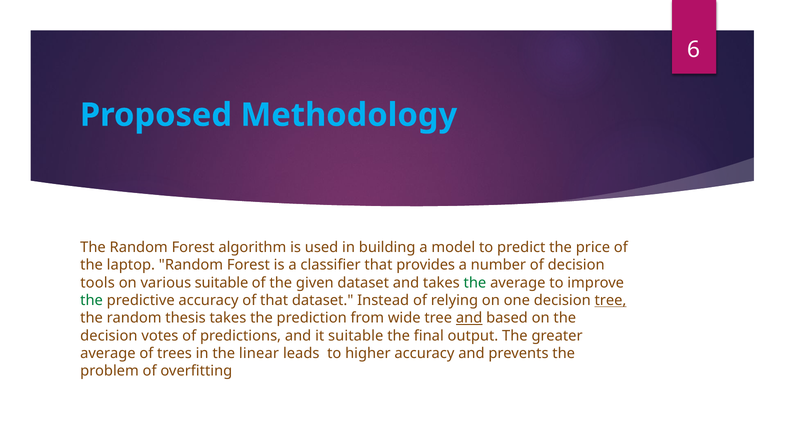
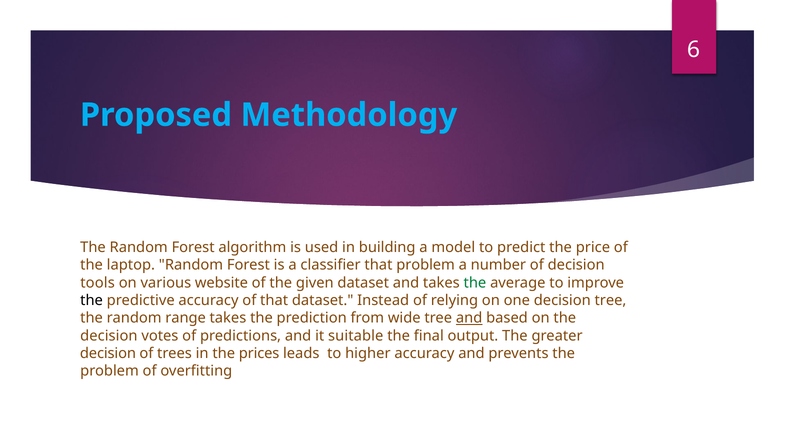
that provides: provides -> problem (426, 265)
various suitable: suitable -> website (221, 282)
the colour: green -> black (92, 300)
tree underline: present -> none (610, 300)
thesis: thesis -> range (186, 318)
average: average -> decision (108, 353)
linear: linear -> prices (259, 353)
